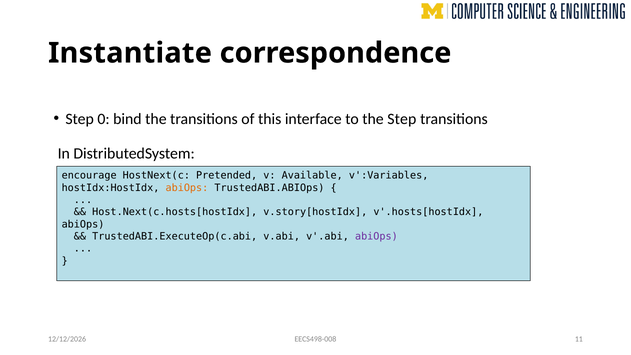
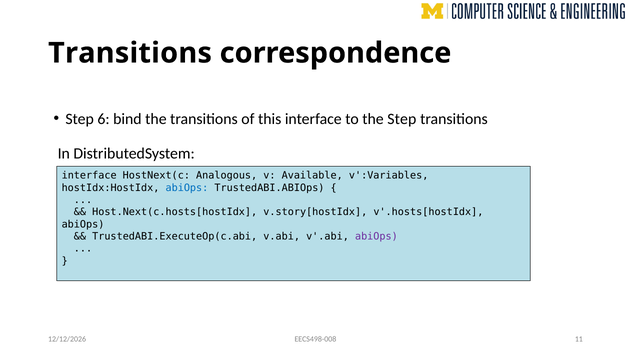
Instantiate: Instantiate -> Transitions (130, 53)
0: 0 -> 6 (104, 119)
encourage: encourage -> interface (89, 175)
Pretended: Pretended -> Analogous (227, 175)
abiOps colour: orange -> blue (187, 188)
